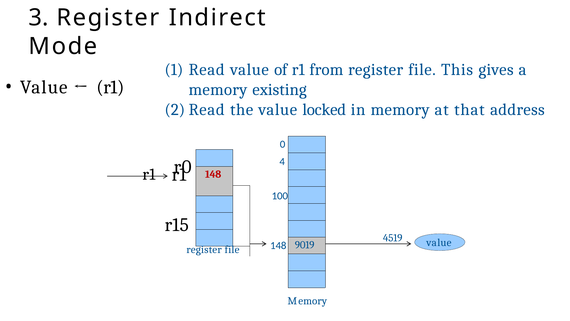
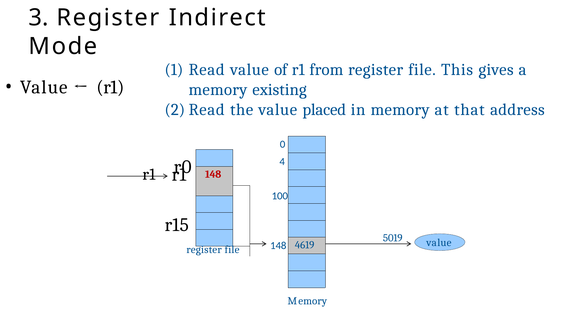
locked: locked -> placed (324, 109)
4519: 4519 -> 5019 (393, 238)
9019: 9019 -> 4619 (305, 245)
